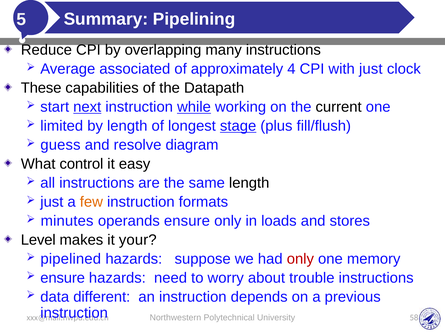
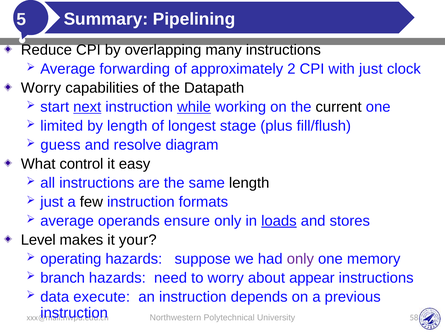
associated: associated -> forwarding (135, 69)
4: 4 -> 2 (291, 69)
These: These -> Worry (41, 88)
stage underline: present -> none (238, 126)
few colour: orange -> black (91, 202)
minutes: minutes -> average (67, 221)
loads underline: none -> present (279, 221)
pipelined: pipelined -> operating (71, 259)
only colour: red -> purple (300, 259)
ensure: ensure -> branch (63, 278)
trouble: trouble -> appear (312, 278)
different: different -> execute (102, 297)
